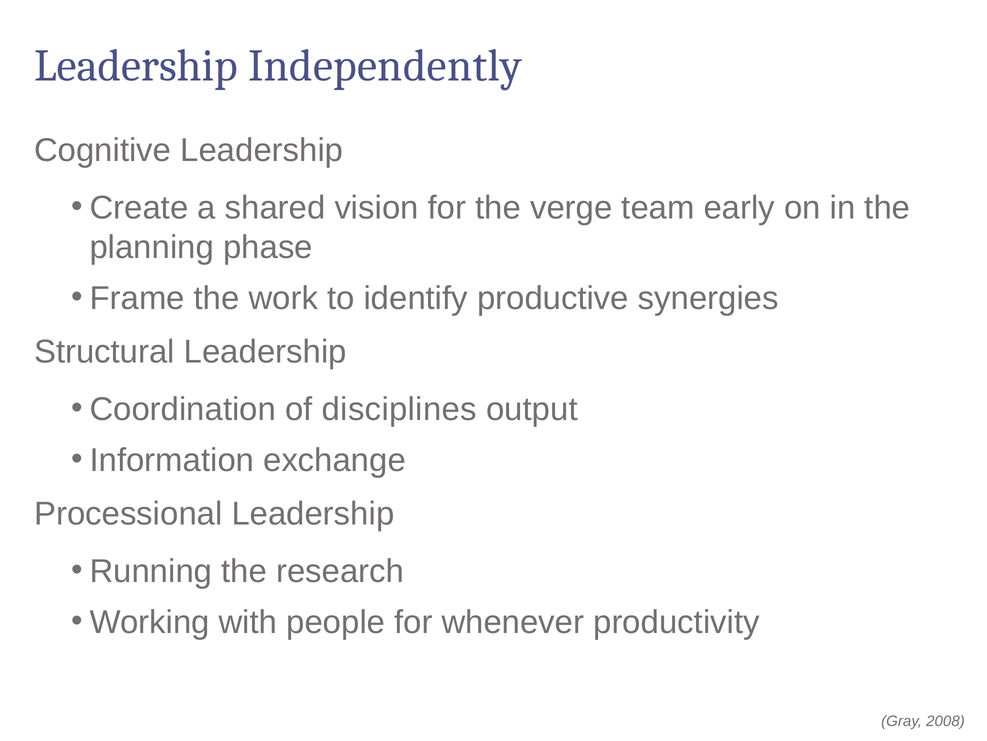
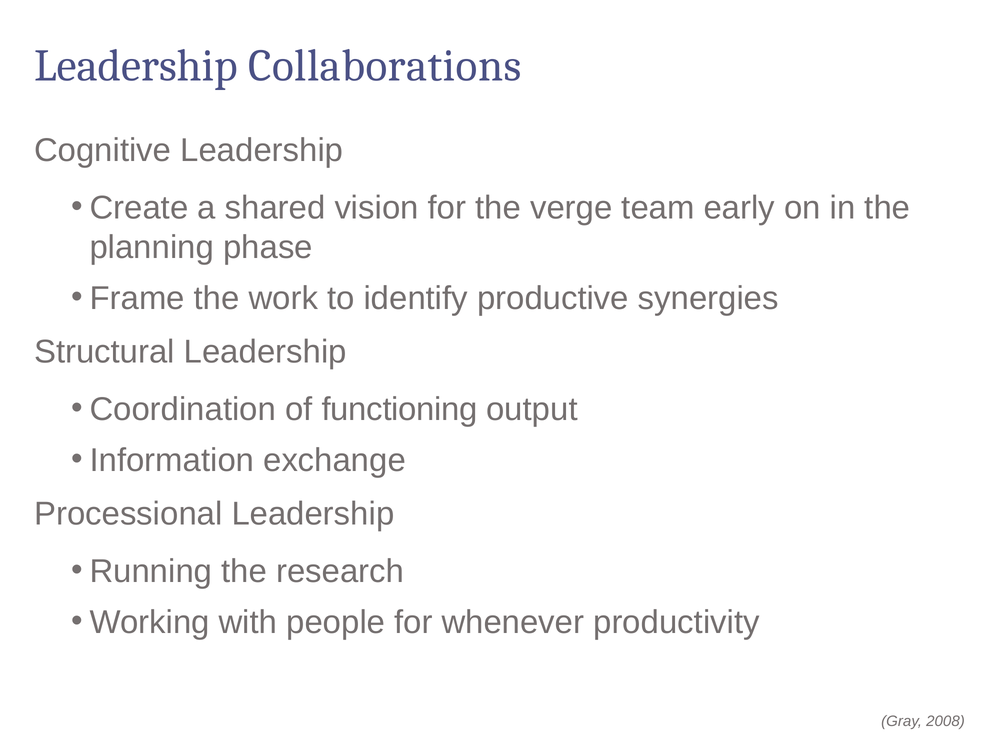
Independently: Independently -> Collaborations (385, 66)
disciplines: disciplines -> functioning (400, 409)
